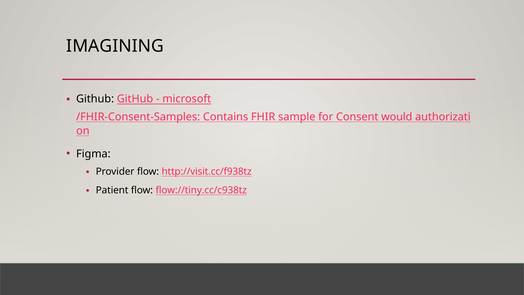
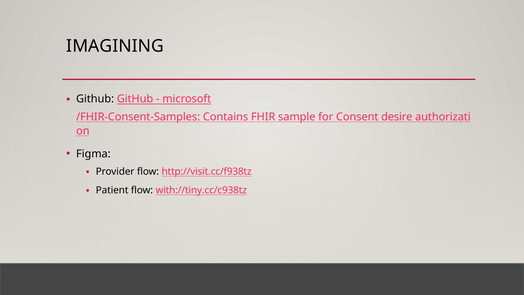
would: would -> desire (397, 117)
flow://tiny.cc/c938tz: flow://tiny.cc/c938tz -> with://tiny.cc/c938tz (201, 190)
